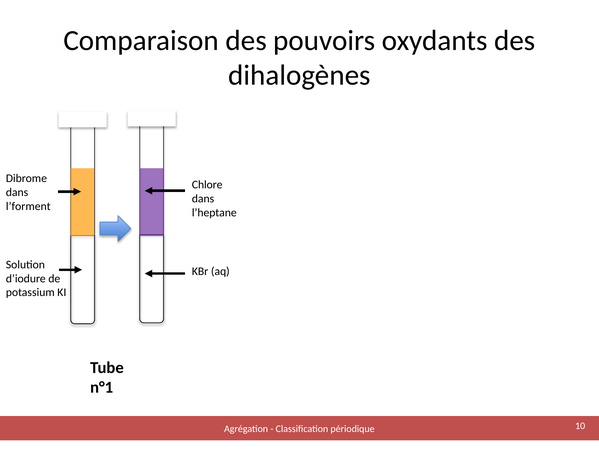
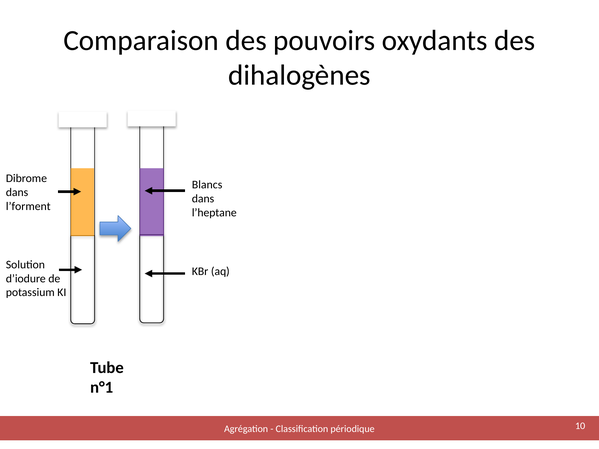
Chlore: Chlore -> Blancs (207, 185)
